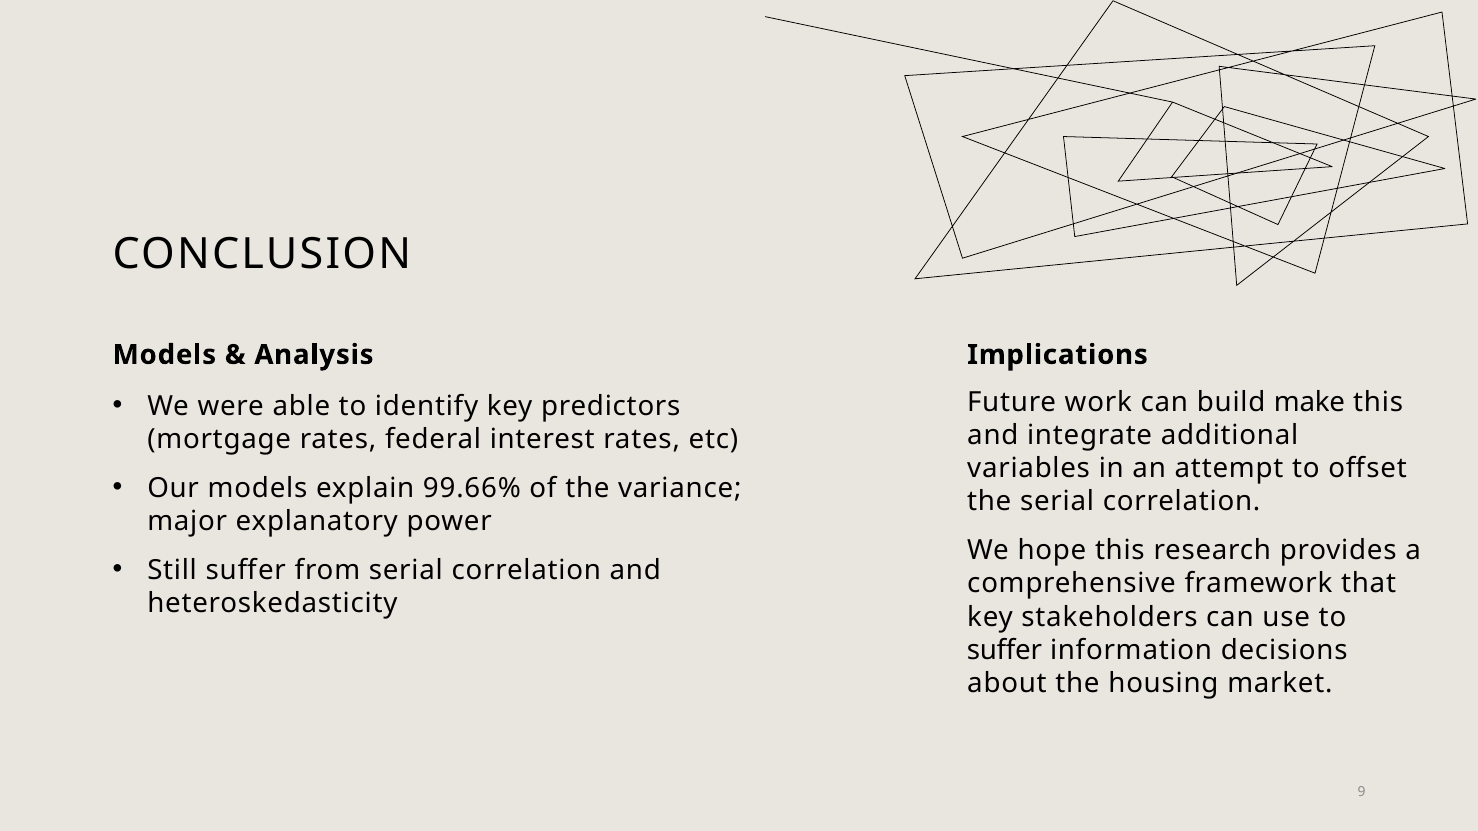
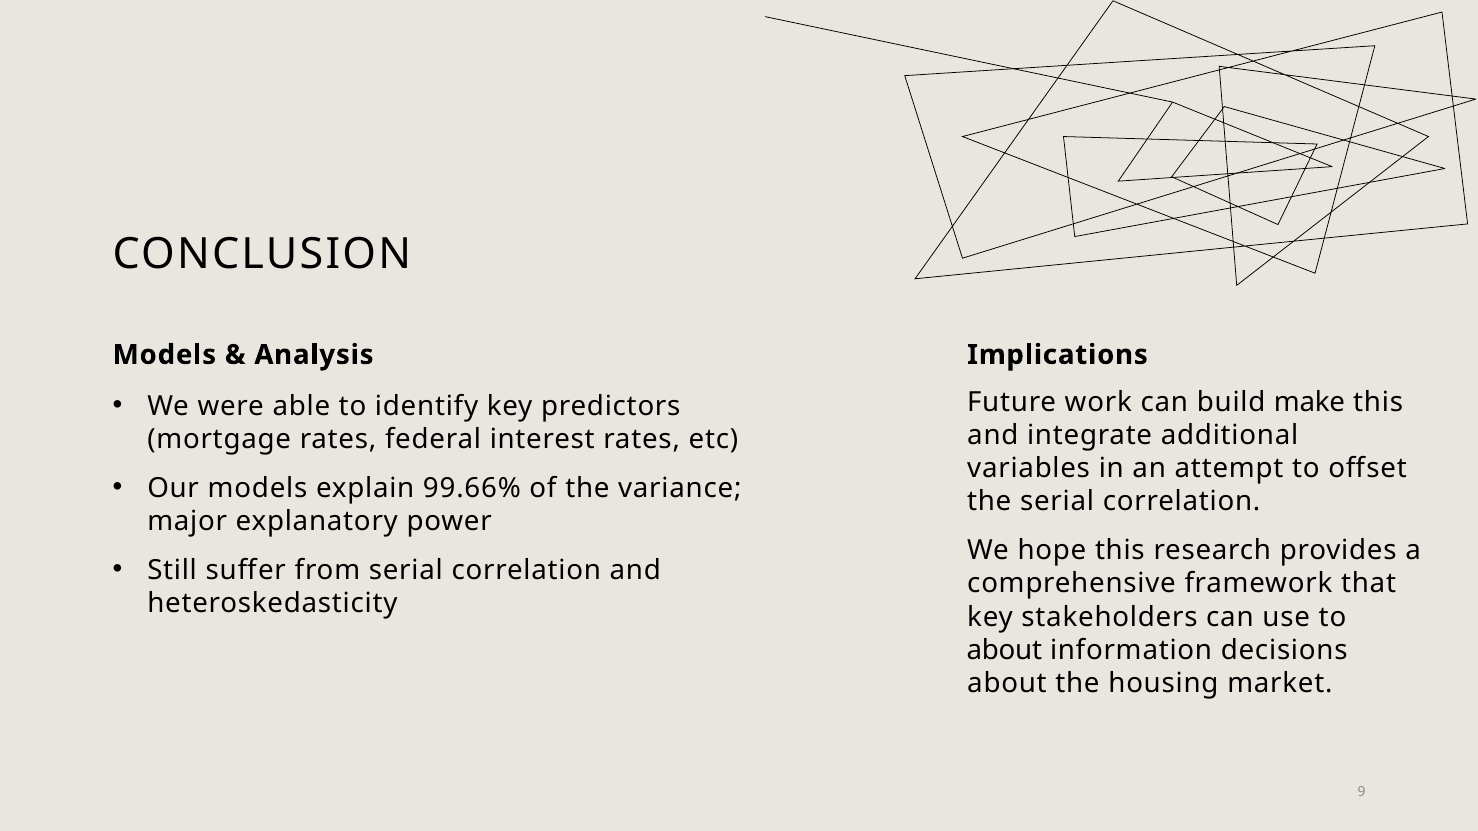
suffer: suffer -> about (1004, 650)
